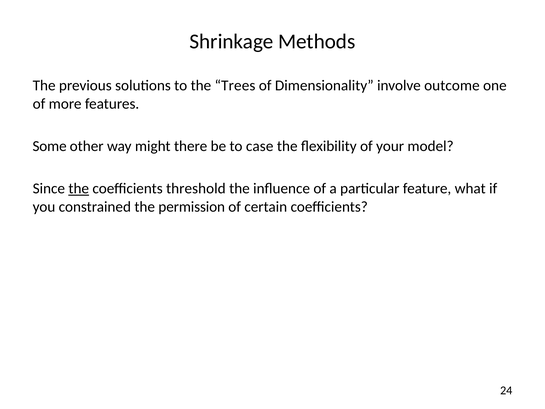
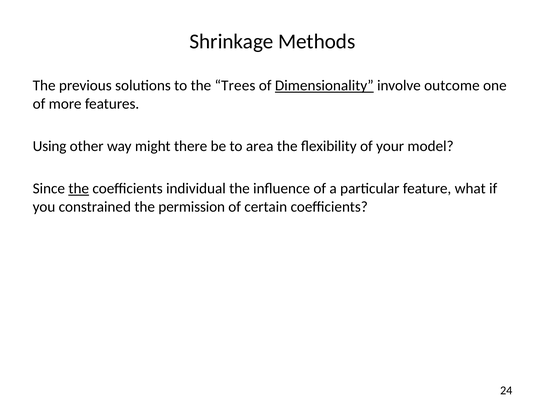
Dimensionality underline: none -> present (324, 86)
Some: Some -> Using (50, 146)
case: case -> area (260, 146)
threshold: threshold -> individual (196, 189)
